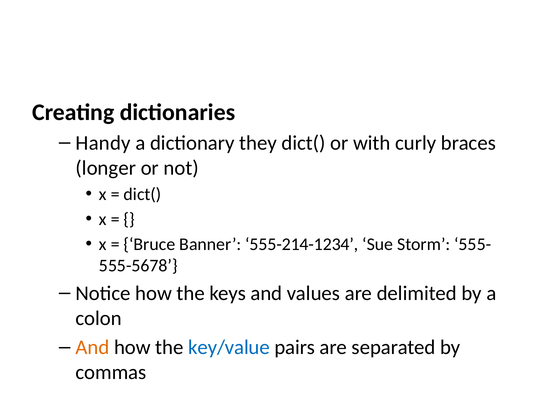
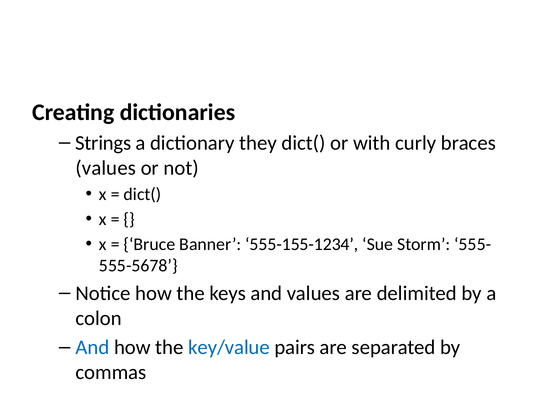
Handy: Handy -> Strings (103, 143)
longer: longer -> values (106, 168)
555-214-1234: 555-214-1234 -> 555-155-1234 (302, 244)
And colour: orange -> blue (92, 347)
